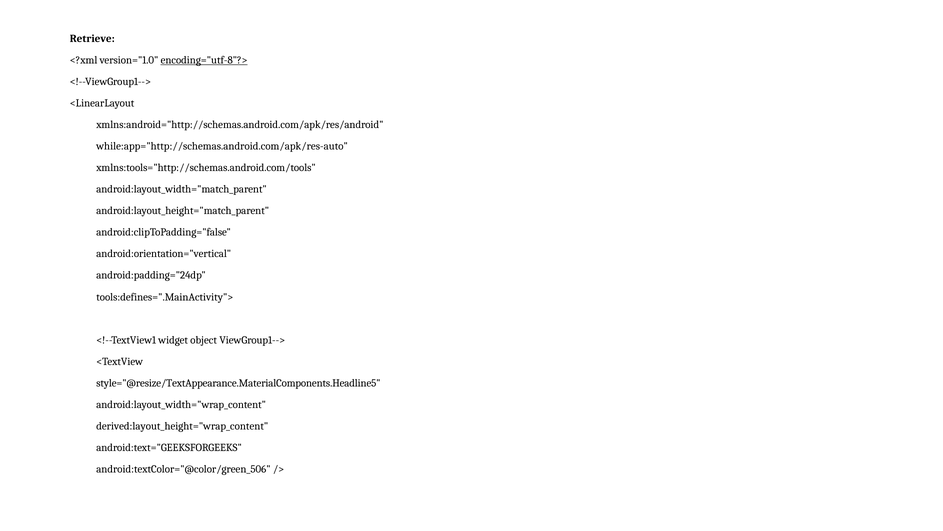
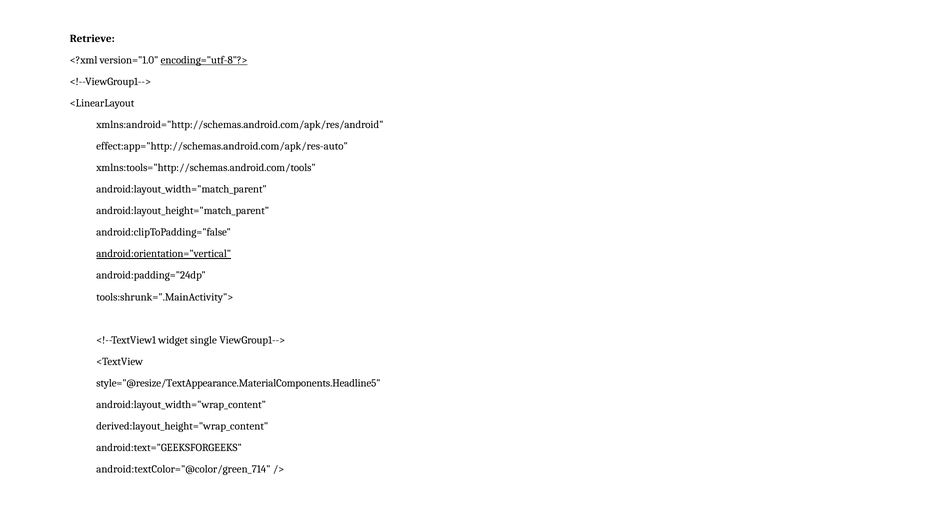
while:app="http://schemas.android.com/apk/res-auto: while:app="http://schemas.android.com/apk/res-auto -> effect:app="http://schemas.android.com/apk/res-auto (222, 146)
android:orientation="vertical underline: none -> present (164, 254)
tools:defines=".MainActivity">: tools:defines=".MainActivity"> -> tools:shrunk=".MainActivity"> (165, 297)
object: object -> single (204, 340)
android:textColor="@color/green_506: android:textColor="@color/green_506 -> android:textColor="@color/green_714 (183, 469)
